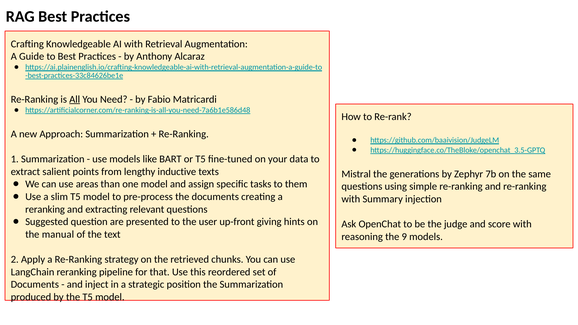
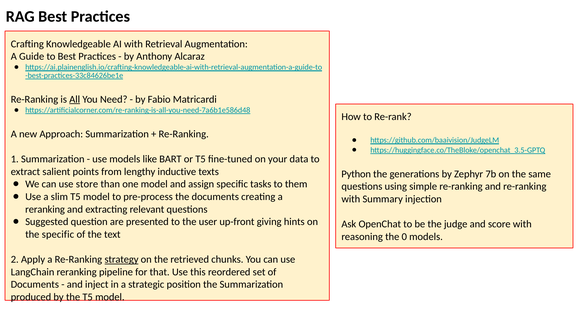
Mistral: Mistral -> Python (356, 174)
areas: areas -> store (87, 184)
the manual: manual -> specific (58, 234)
9: 9 -> 0 (404, 237)
strategy underline: none -> present (121, 259)
